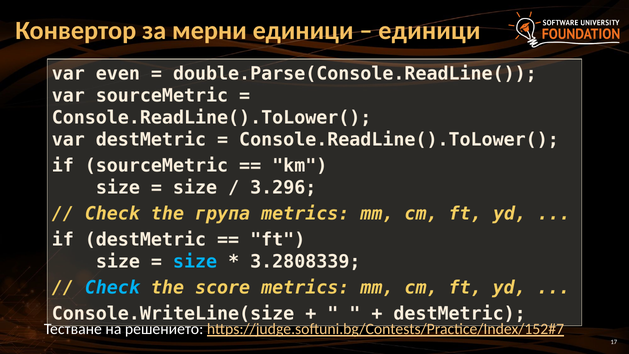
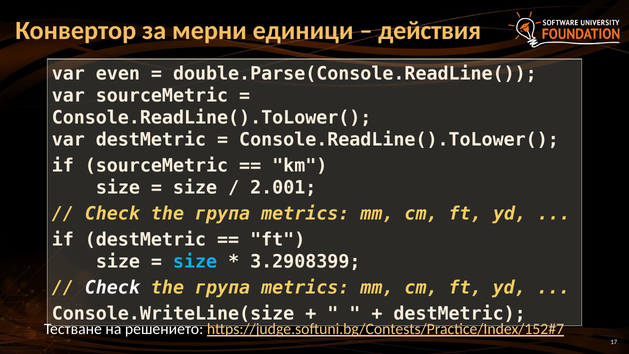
единици: единици -> действия (430, 31)
3.296: 3.296 -> 2.001 (283, 188)
3.2808339: 3.2808339 -> 3.2908399 (305, 262)
Check colour: light blue -> white (112, 288)
score: score -> група (223, 288)
